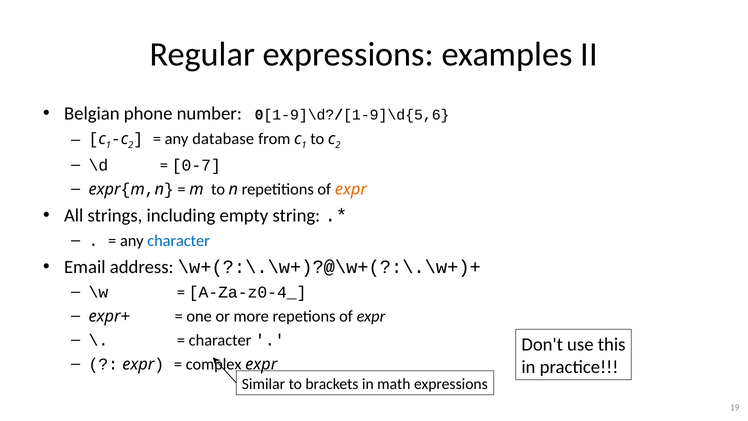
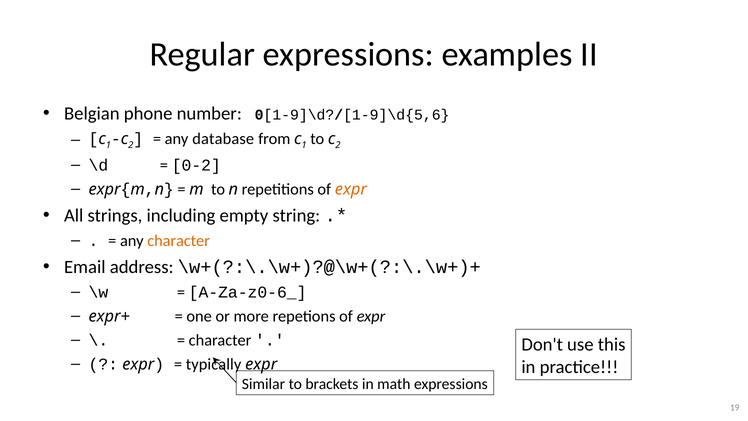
0-7: 0-7 -> 0-2 (196, 165)
character colour: blue -> orange (179, 241)
A-Za-z0-4_: A-Za-z0-4_ -> A-Za-z0-6_ (248, 292)
complex: complex -> typically (214, 364)
